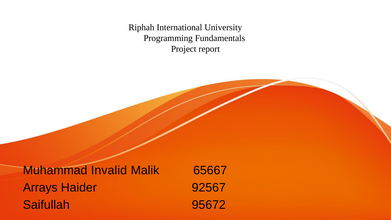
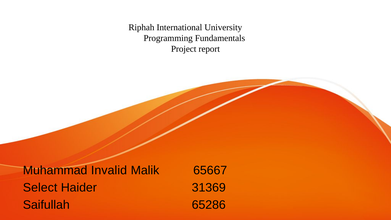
Arrays: Arrays -> Select (40, 188)
92567: 92567 -> 31369 (209, 188)
95672: 95672 -> 65286 (209, 205)
